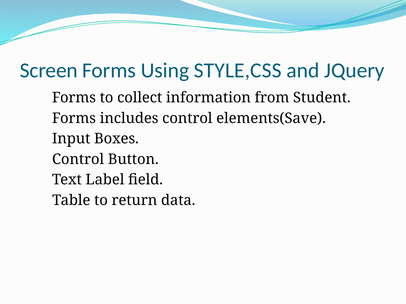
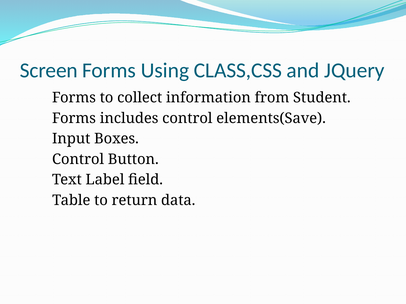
STYLE,CSS: STYLE,CSS -> CLASS,CSS (238, 71)
